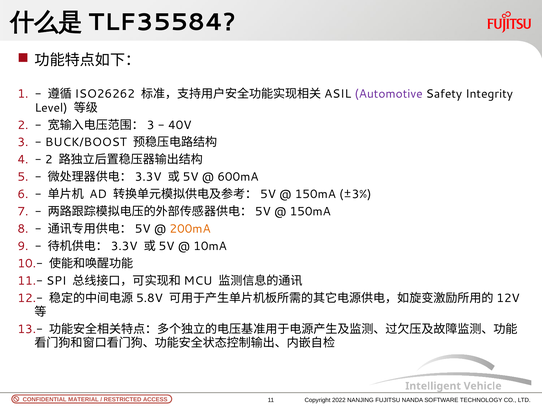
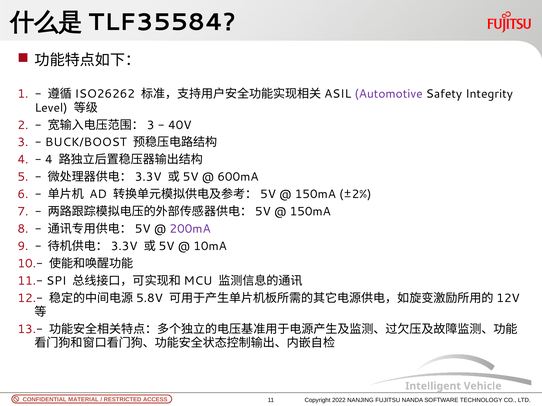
2: 2 -> 4 (49, 160)
±3%: ±3% -> ±2% (355, 194)
200mA colour: orange -> purple (190, 229)
